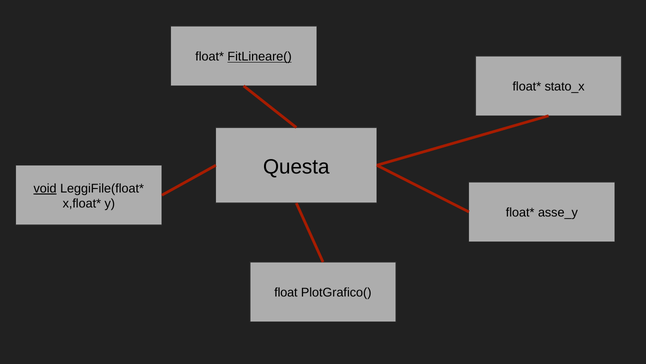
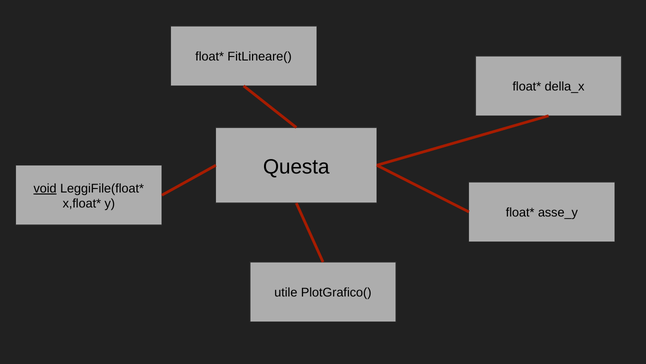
FitLineare( underline: present -> none (260, 57)
stato_x: stato_x -> della_x (565, 87)
float: float -> utile (286, 292)
